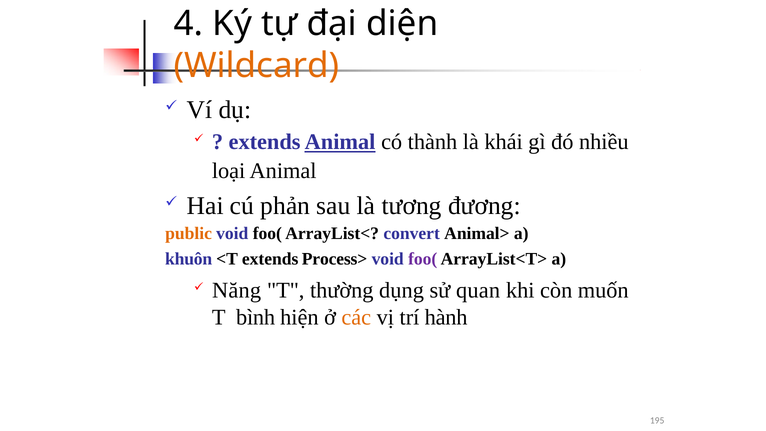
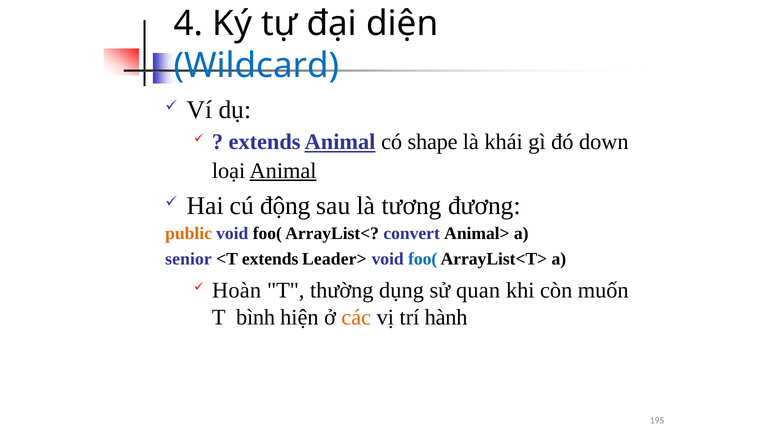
Wildcard colour: orange -> blue (257, 66)
thành: thành -> shape (433, 142)
nhiều: nhiều -> down (604, 142)
Animal underline: none -> present (283, 171)
phản: phản -> động (285, 206)
khuôn: khuôn -> senior (188, 259)
Process>: Process> -> Leader> (334, 259)
foo( colour: purple -> blue (423, 259)
Năng: Năng -> Hoàn (237, 290)
